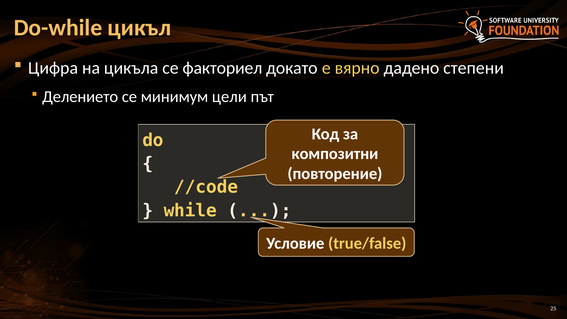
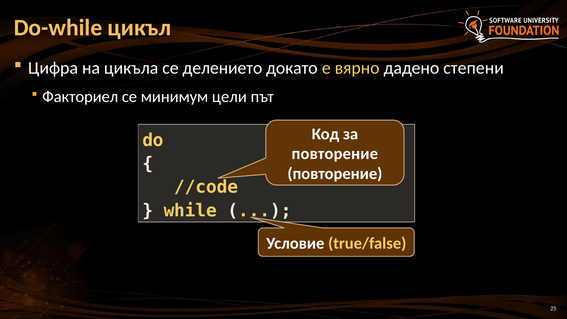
факториел: факториел -> делението (222, 68)
Делението: Делението -> Факториел (80, 97)
композитни: композитни -> повторение (335, 154)
